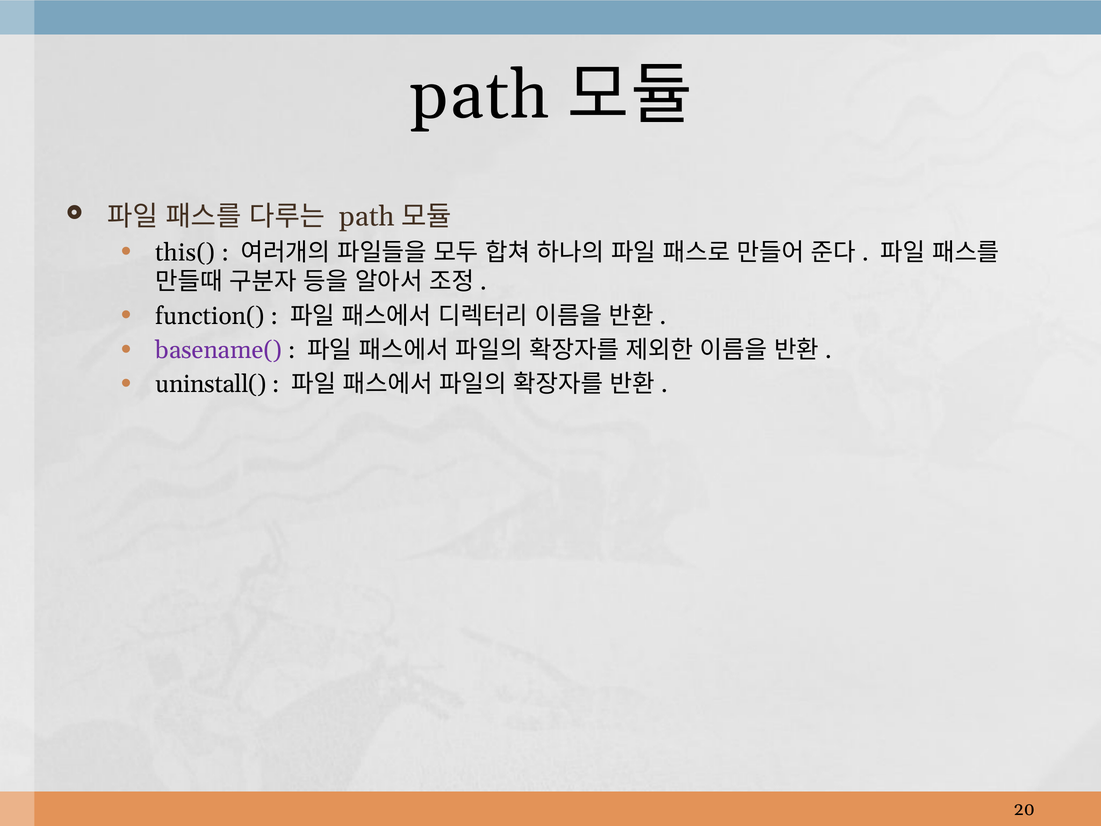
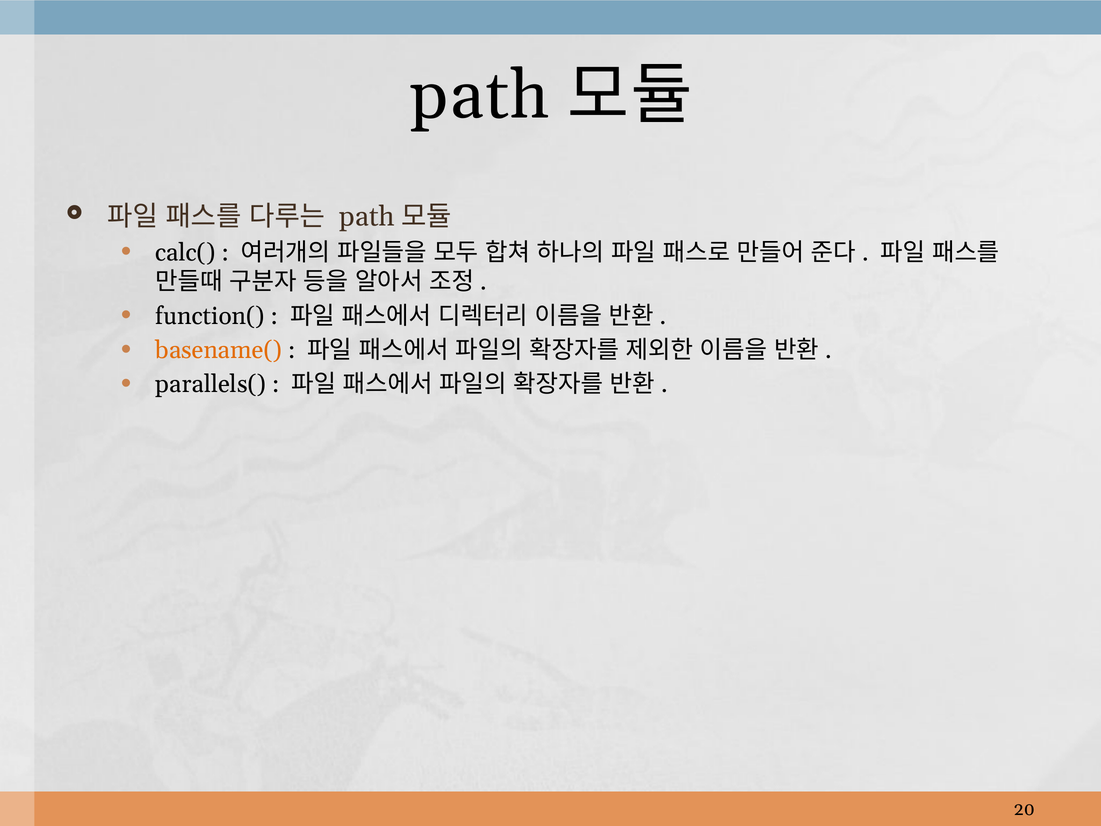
this(: this( -> calc( (185, 252)
basename( colour: purple -> orange (219, 350)
uninstall(: uninstall( -> parallels( (211, 384)
